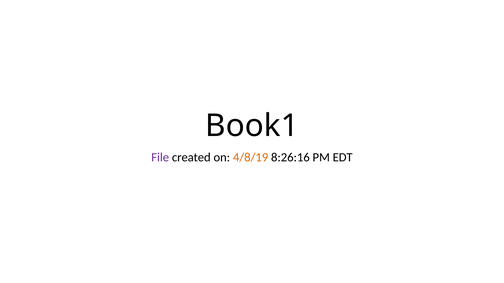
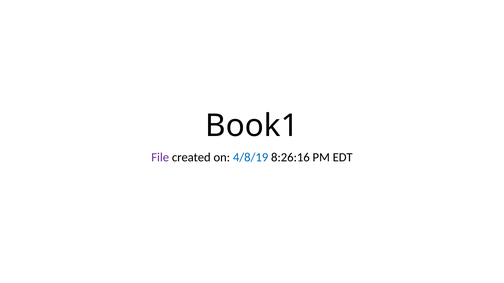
4/8/19 colour: orange -> blue (251, 158)
